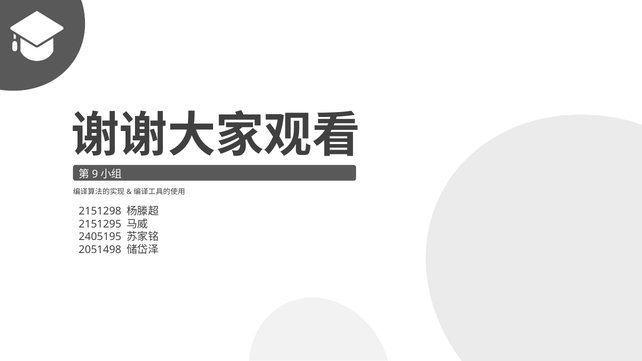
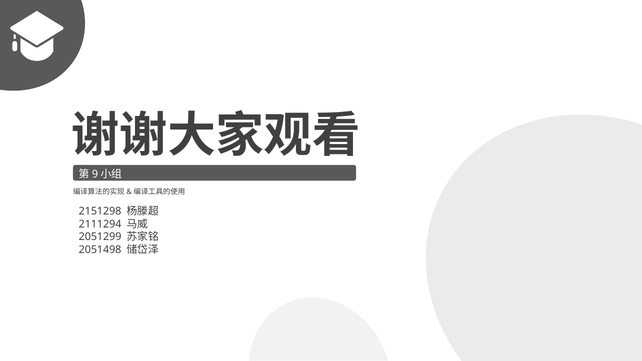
2151295: 2151295 -> 2111294 (100, 224)
2405195: 2405195 -> 2051299 (100, 237)
